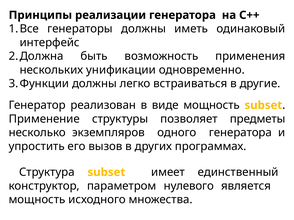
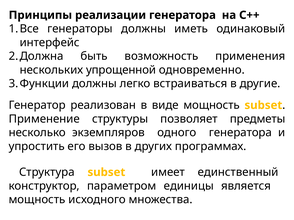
унификации: унификации -> упрощенной (121, 70)
нулевого: нулевого -> единицы (189, 186)
